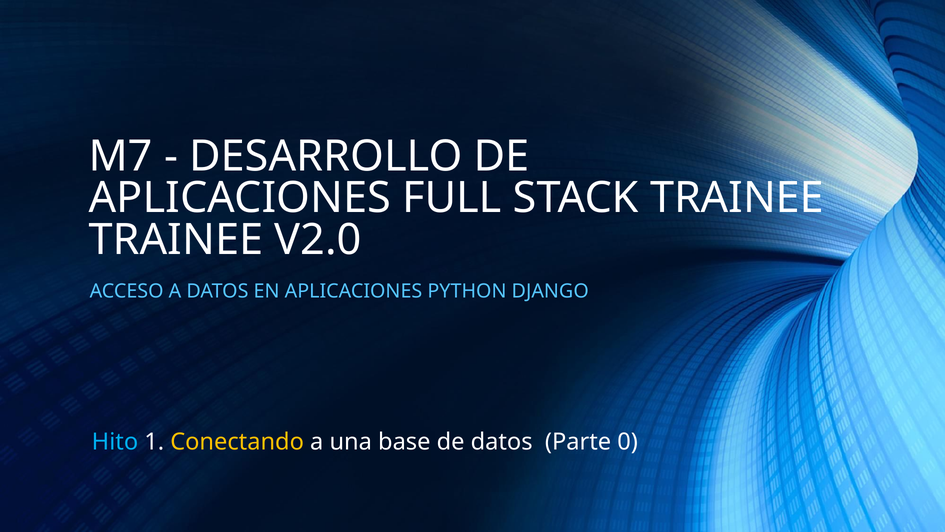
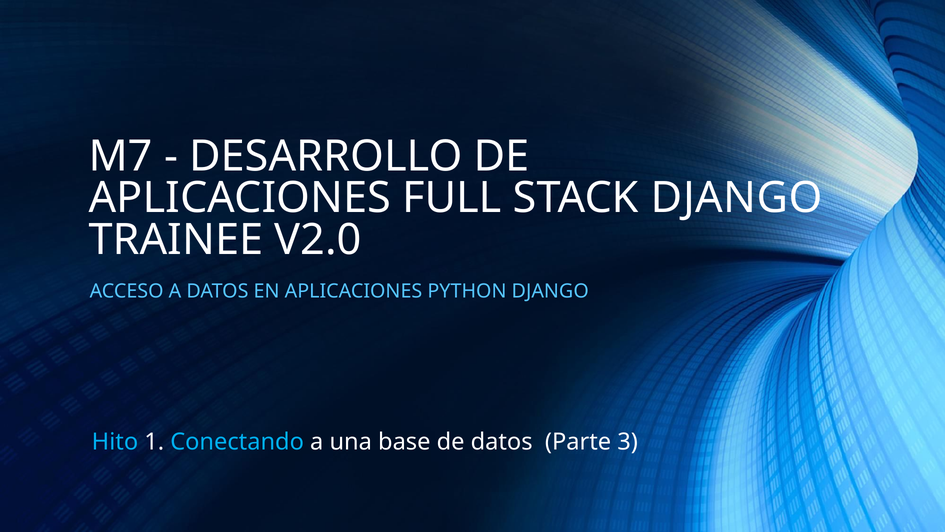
STACK TRAINEE: TRAINEE -> DJANGO (737, 198)
Conectando colour: yellow -> light blue (237, 442)
0: 0 -> 3 (628, 442)
